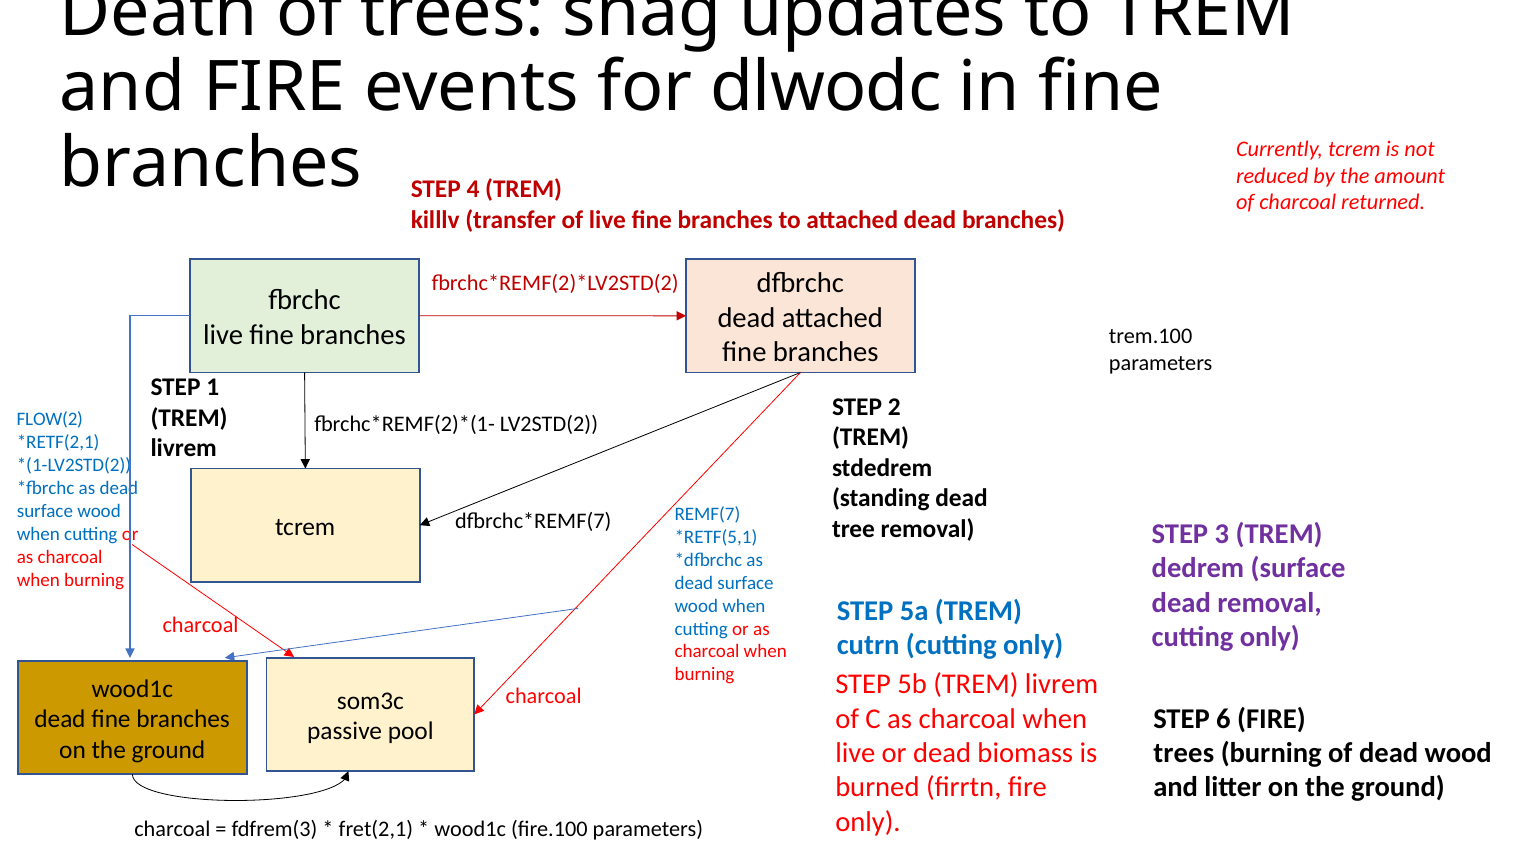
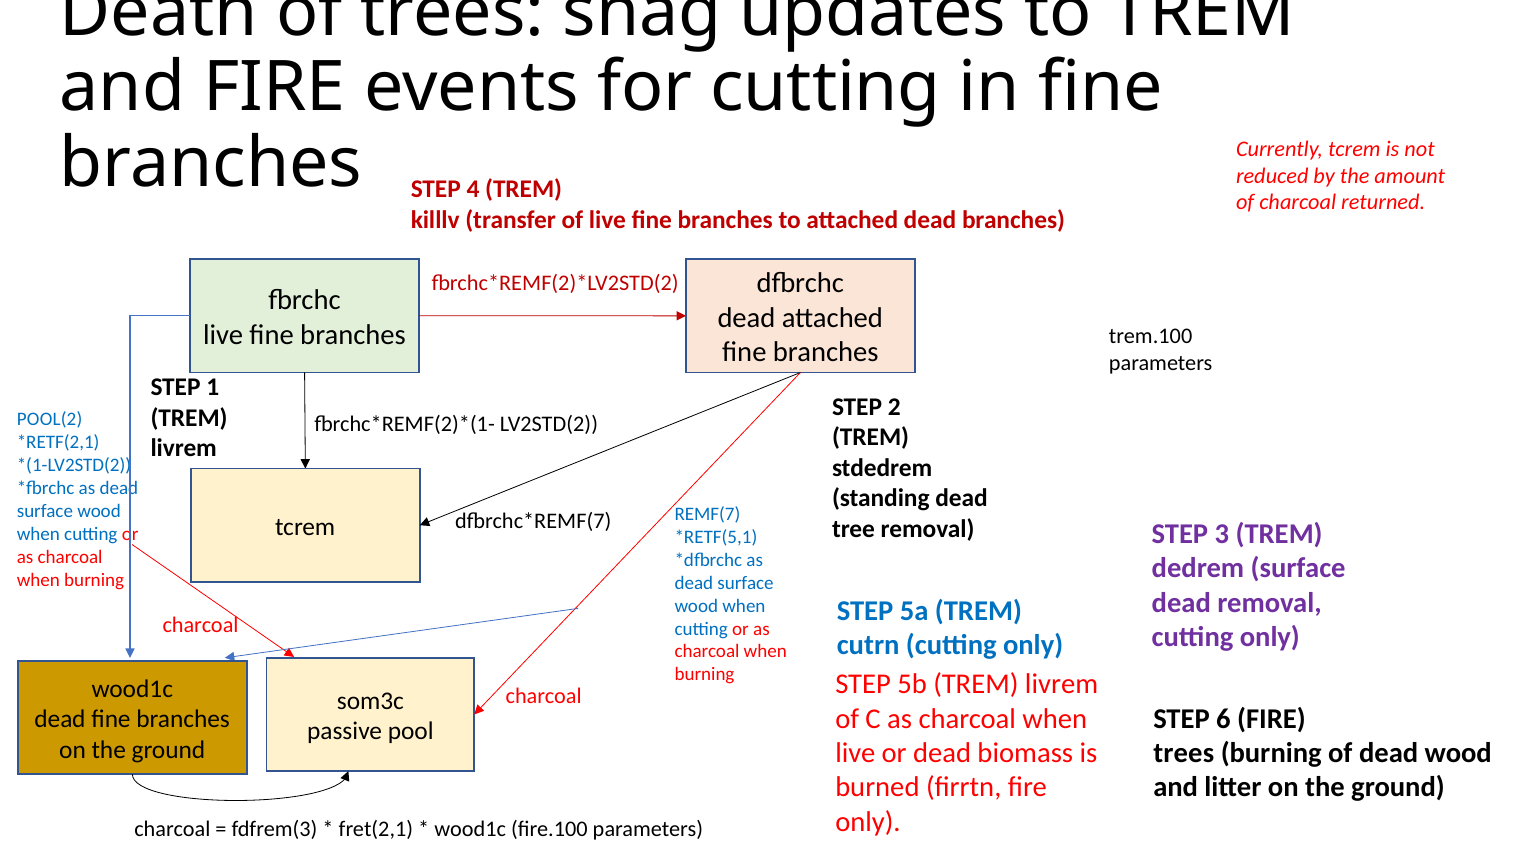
for dlwodc: dlwodc -> cutting (826, 88)
FLOW(2: FLOW(2 -> POOL(2 (50, 420)
